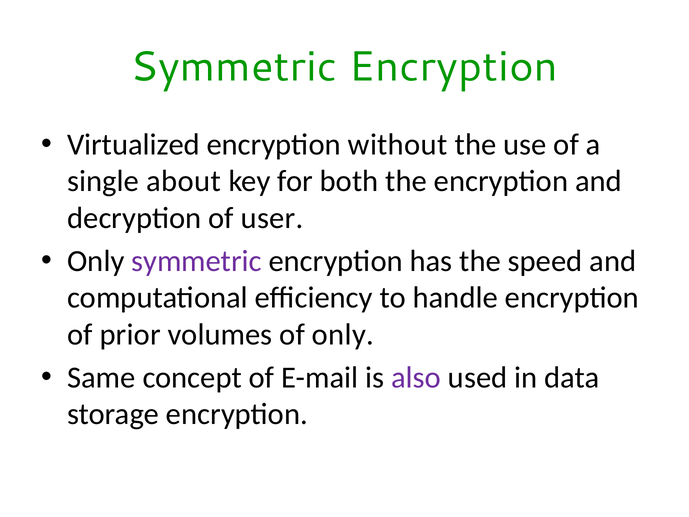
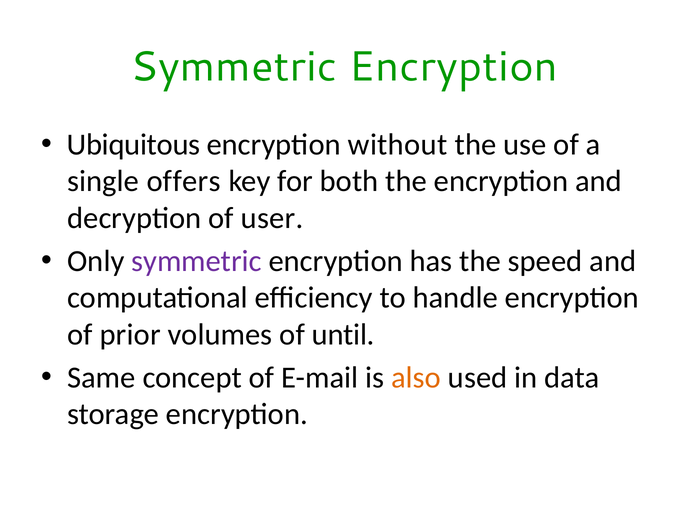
Virtualized: Virtualized -> Ubiquitous (134, 145)
about: about -> offers (184, 181)
of only: only -> until (343, 334)
also colour: purple -> orange (416, 377)
